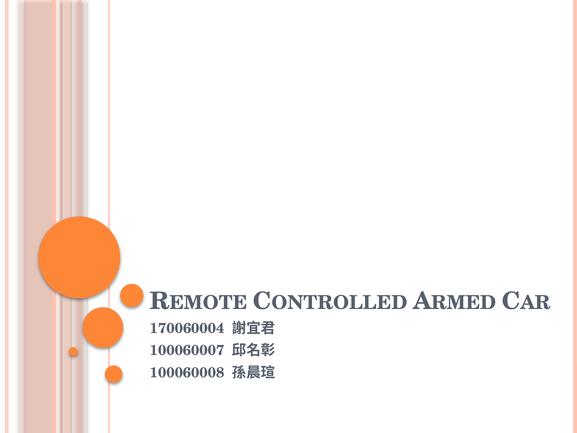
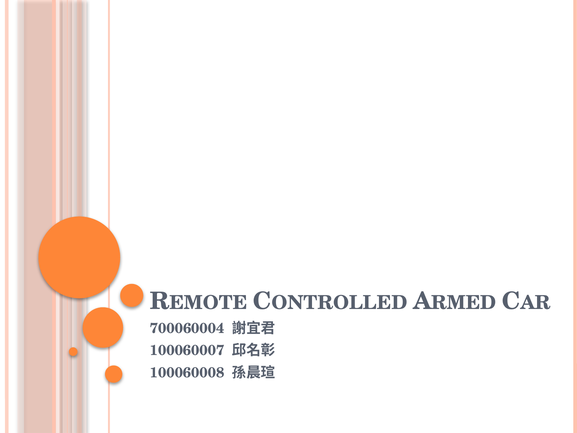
170060004: 170060004 -> 700060004 (187, 328)
